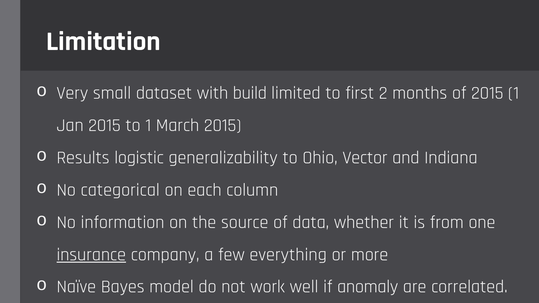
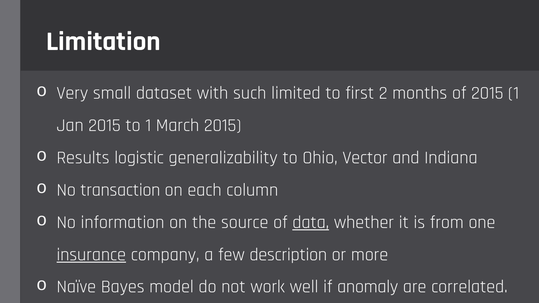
build: build -> such (250, 93)
categorical: categorical -> transaction (120, 190)
data underline: none -> present (311, 222)
everything: everything -> description (288, 255)
